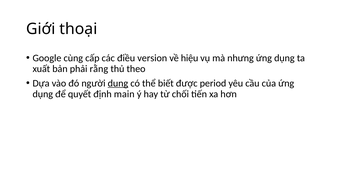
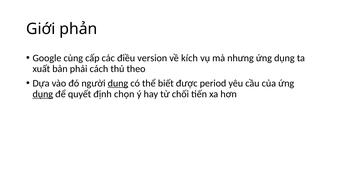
thoại: thoại -> phản (78, 29)
hiệu: hiệu -> kích (189, 58)
rằng: rằng -> cách (99, 69)
dụng underline: none -> present (43, 94)
main: main -> chọn (124, 94)
